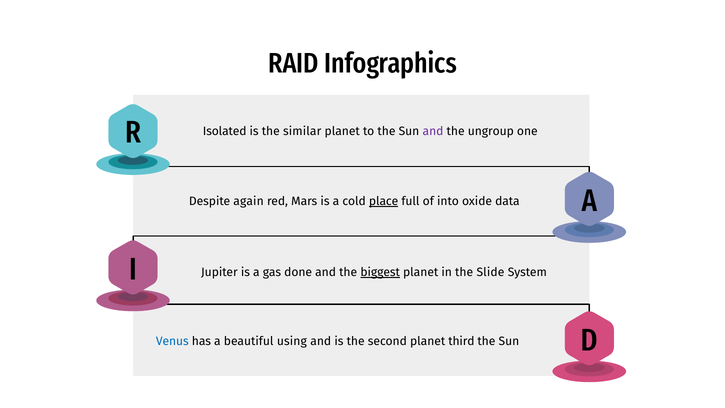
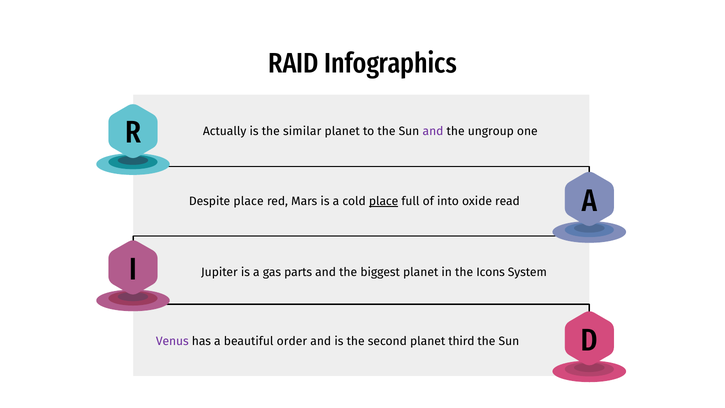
Isolated: Isolated -> Actually (225, 131)
Despite again: again -> place (249, 201)
data: data -> read (507, 201)
done: done -> parts (298, 272)
biggest underline: present -> none (380, 272)
Slide: Slide -> Icons (491, 272)
Venus colour: blue -> purple (172, 341)
using: using -> order (292, 341)
